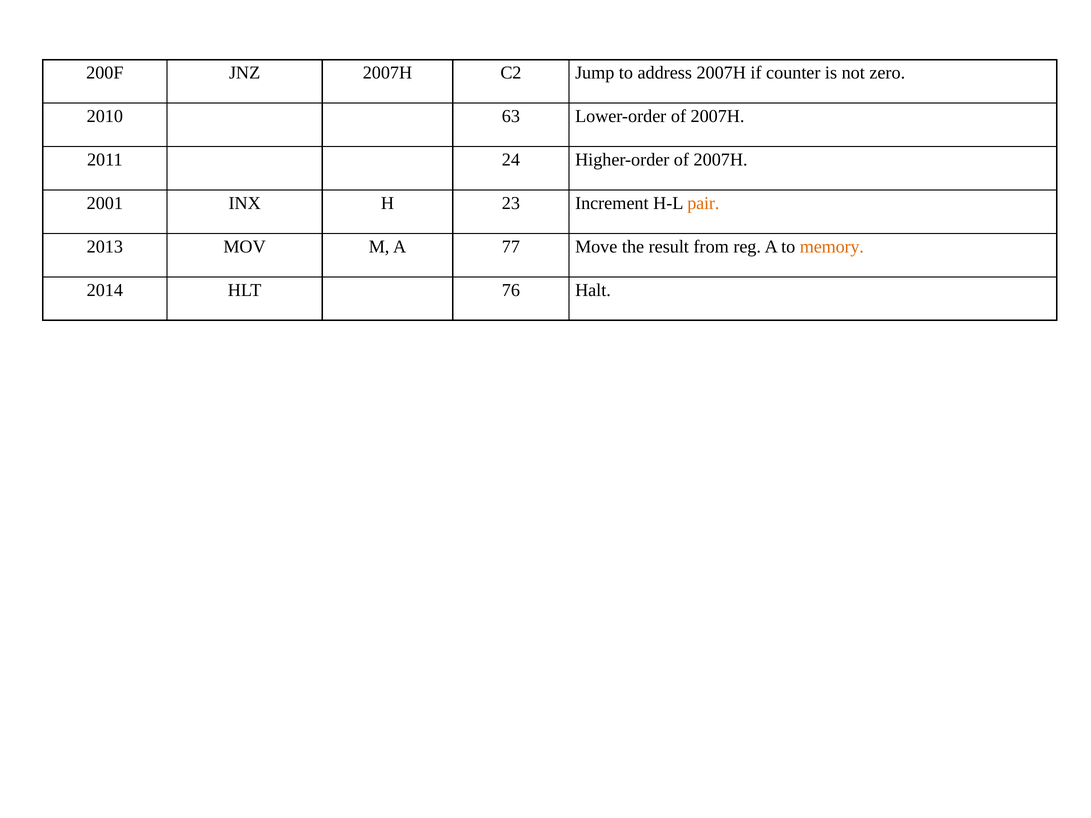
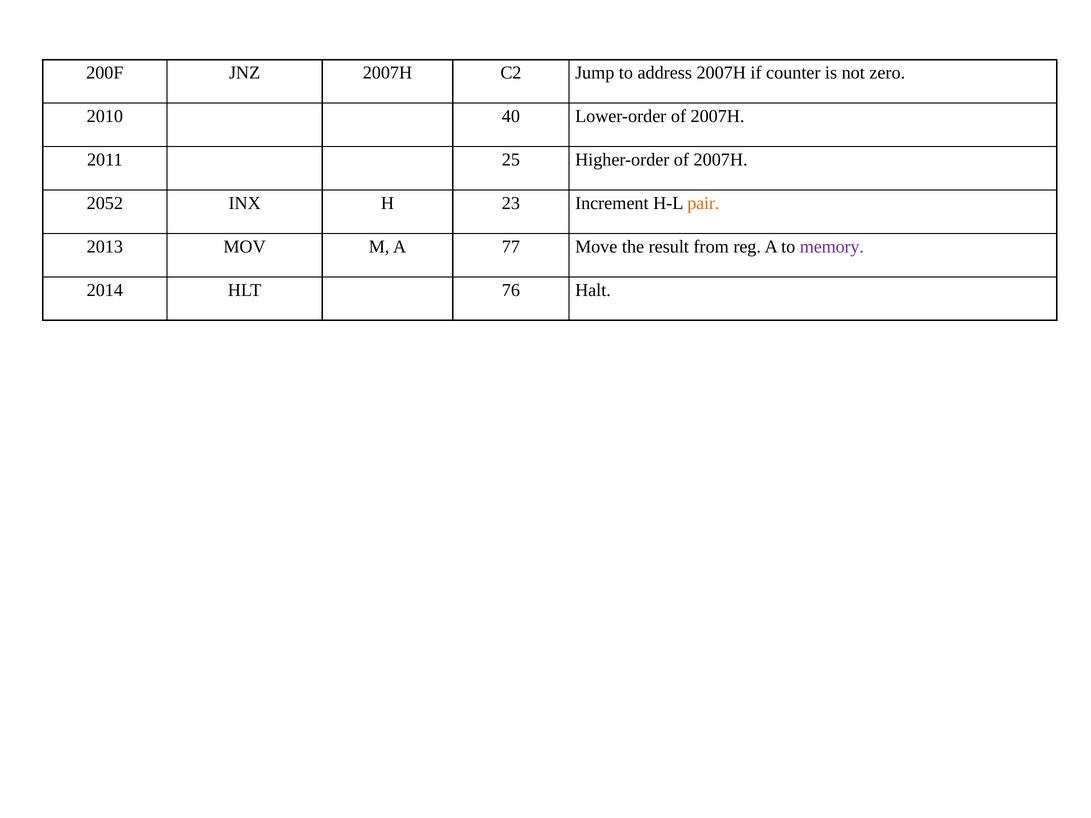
63: 63 -> 40 (511, 116)
24: 24 -> 25 (511, 160)
2001: 2001 -> 2052 (105, 203)
memory colour: orange -> purple (832, 247)
